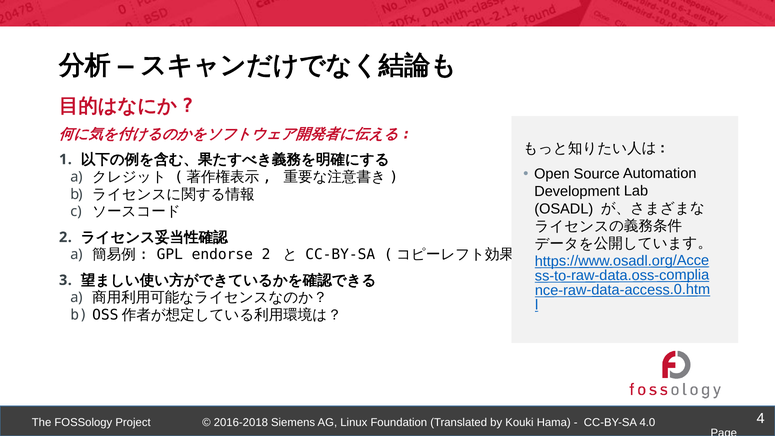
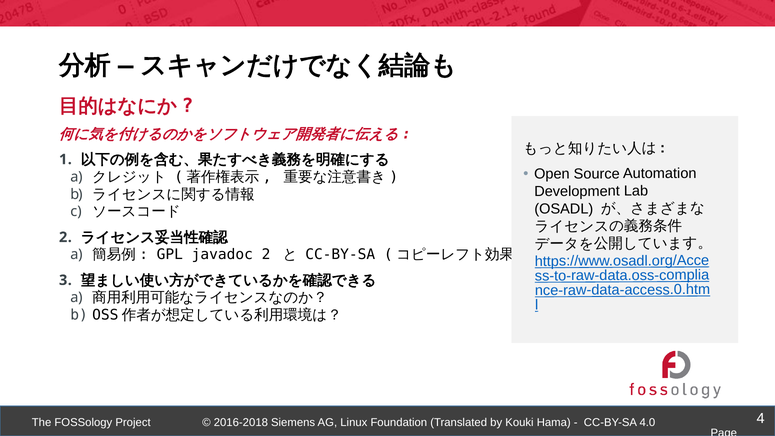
endorse: endorse -> javadoc (222, 255)
